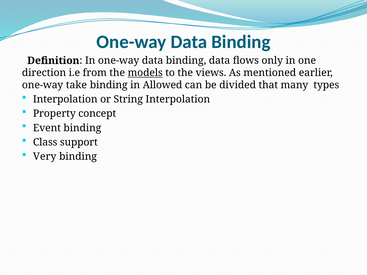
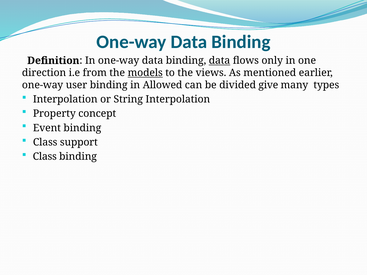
data underline: none -> present (219, 61)
take: take -> user (76, 85)
that: that -> give (268, 85)
Very: Very -> Class (45, 157)
